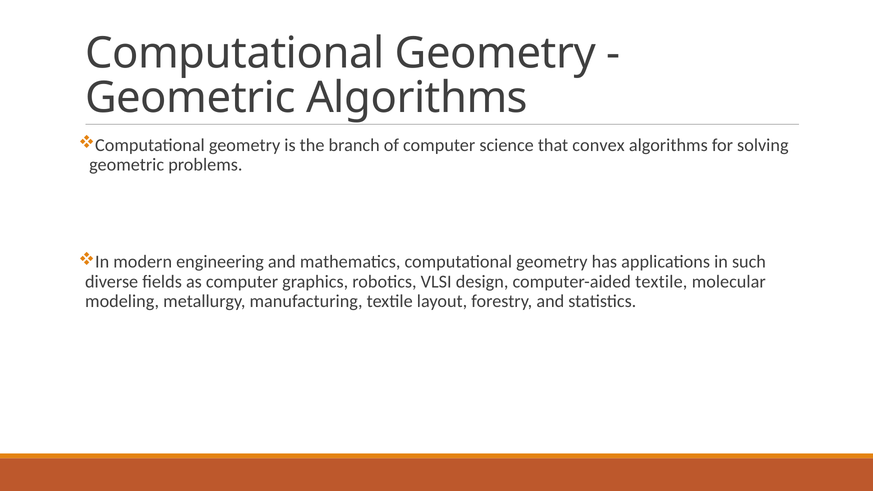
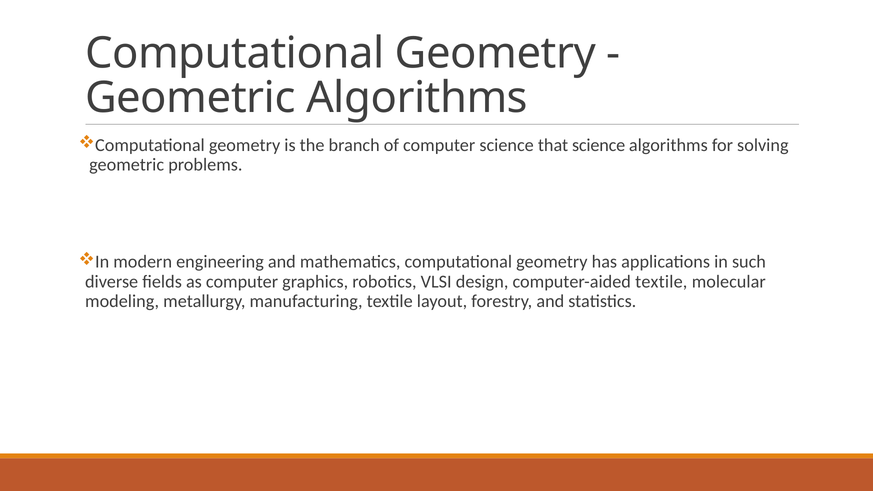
that convex: convex -> science (599, 145)
